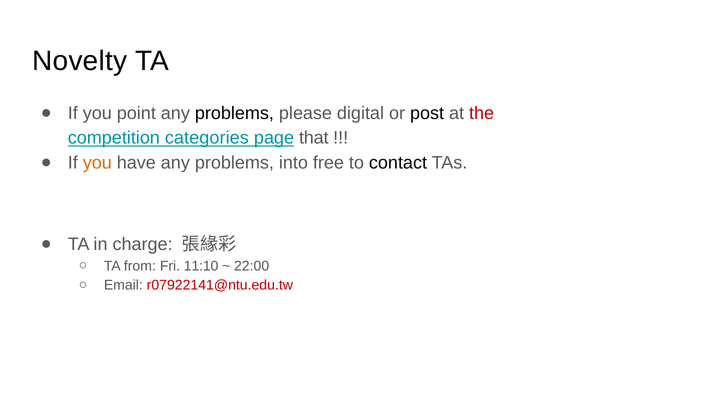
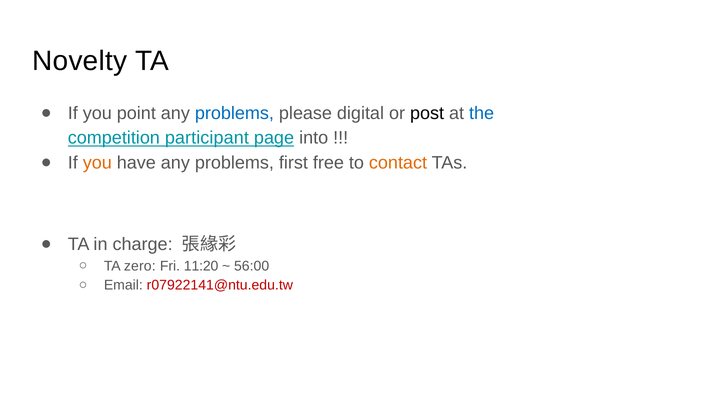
problems colour: black -> blue (234, 113)
the colour: red -> blue (482, 113)
categories: categories -> participant (207, 138)
that: that -> into (314, 138)
into: into -> first (293, 163)
contact colour: black -> orange (398, 163)
from: from -> zero (140, 266)
11:10: 11:10 -> 11:20 (201, 266)
22:00: 22:00 -> 56:00 (252, 266)
